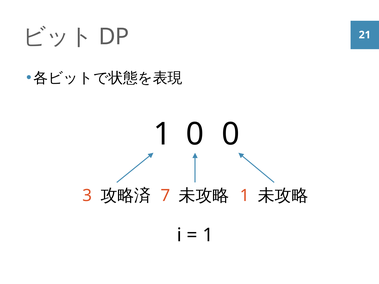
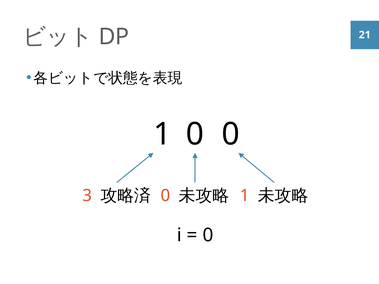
7: 7 -> 0 (165, 196)
1: 1 -> 0 (208, 235)
